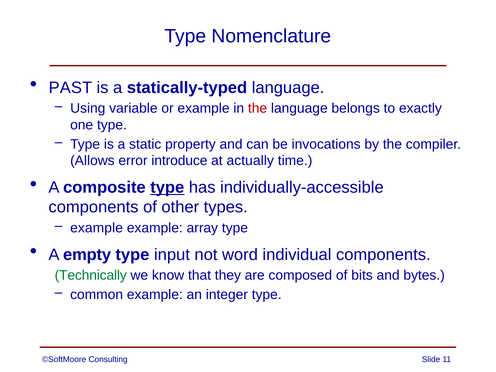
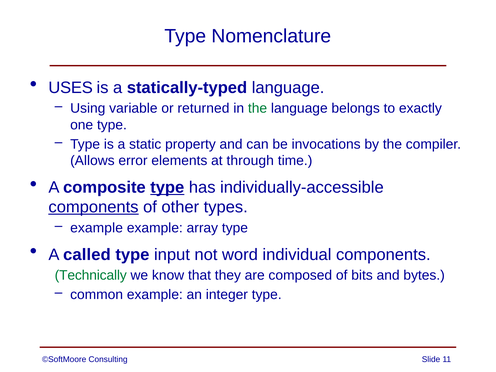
PAST: PAST -> USES (71, 88)
or example: example -> returned (203, 108)
the colour: red -> green (258, 108)
introduce: introduce -> elements (179, 161)
actually: actually -> through (250, 161)
components underline: none -> present (94, 207)
empty: empty -> called (87, 255)
